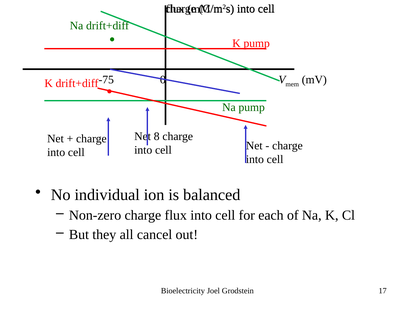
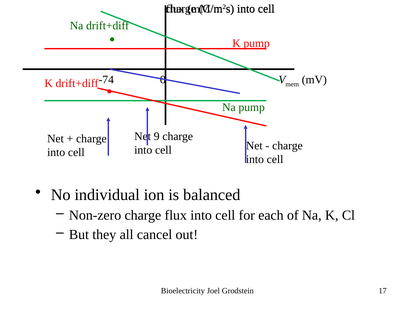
-75: -75 -> -74 (106, 80)
8: 8 -> 9 (157, 136)
